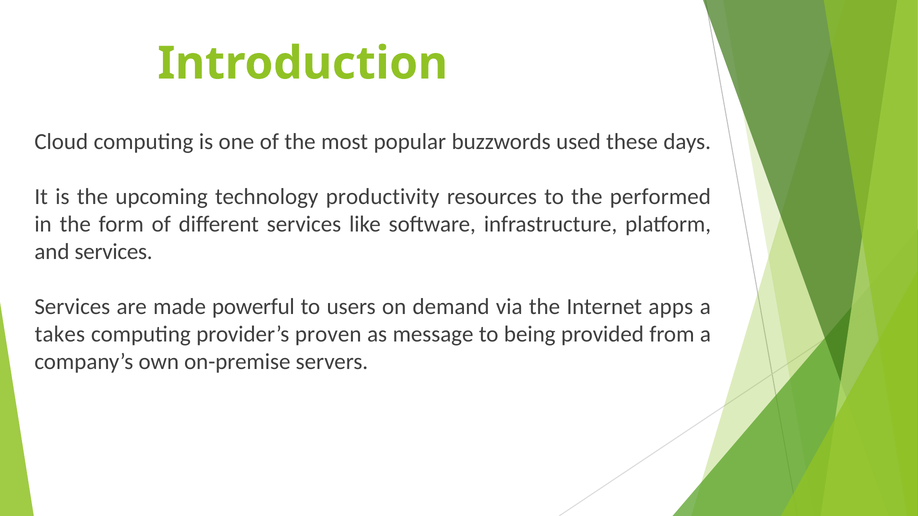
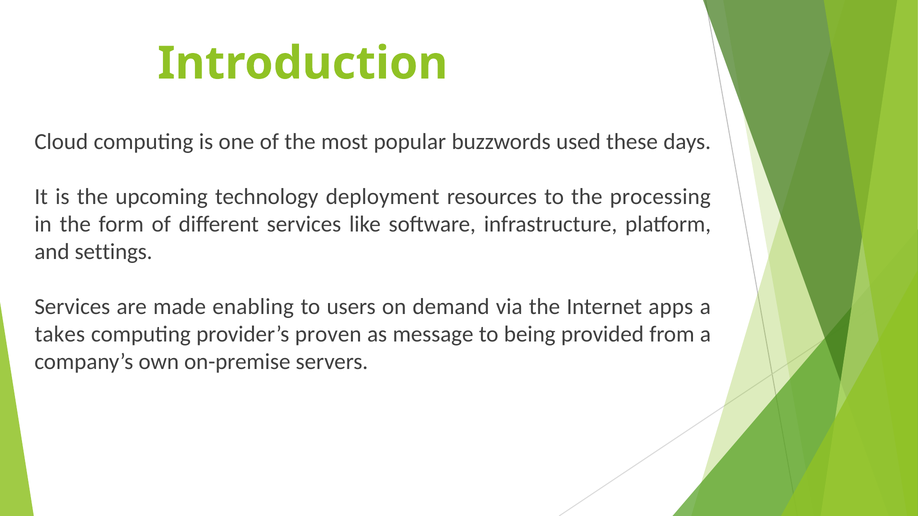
productivity: productivity -> deployment (383, 197)
performed: performed -> processing (660, 197)
and services: services -> settings (114, 252)
powerful: powerful -> enabling (253, 307)
